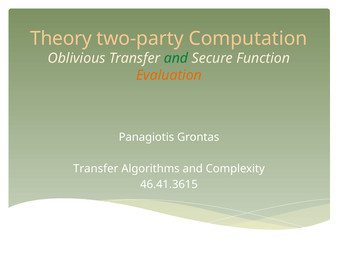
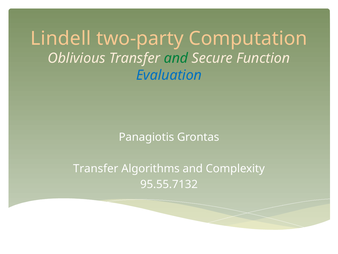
Theory: Theory -> Lindell (61, 39)
Evaluation colour: orange -> blue (169, 75)
46.41.3615: 46.41.3615 -> 95.55.7132 (169, 184)
